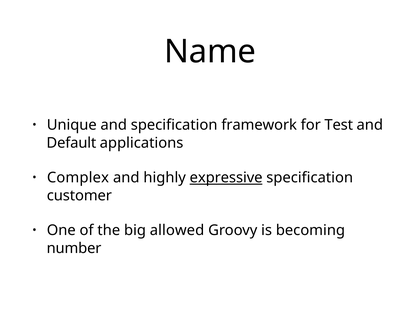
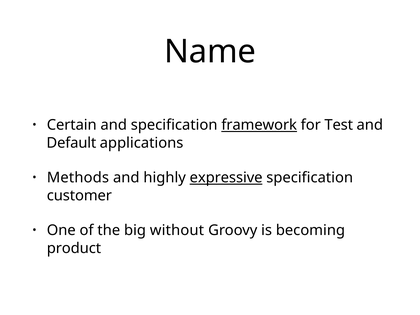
Unique: Unique -> Certain (72, 125)
framework underline: none -> present (259, 125)
Complex: Complex -> Methods (78, 178)
allowed: allowed -> without (177, 230)
number: number -> product (74, 248)
